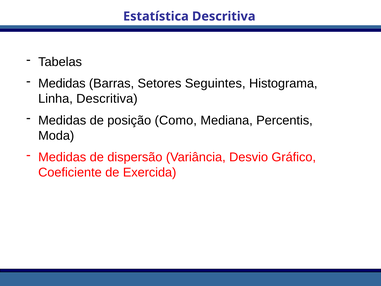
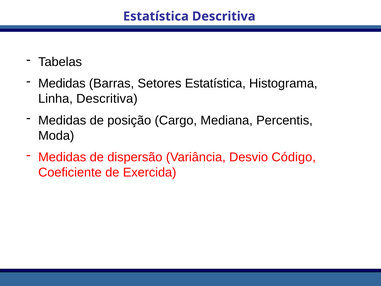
Setores Seguintes: Seguintes -> Estatística (215, 83)
Como: Como -> Cargo (176, 120)
Gráfico: Gráfico -> Código (294, 157)
